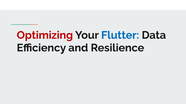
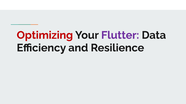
Flutter colour: blue -> purple (120, 35)
